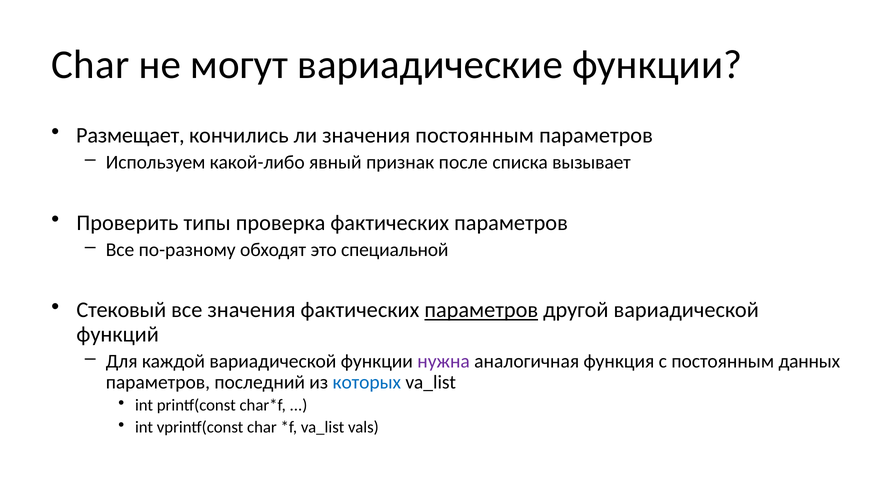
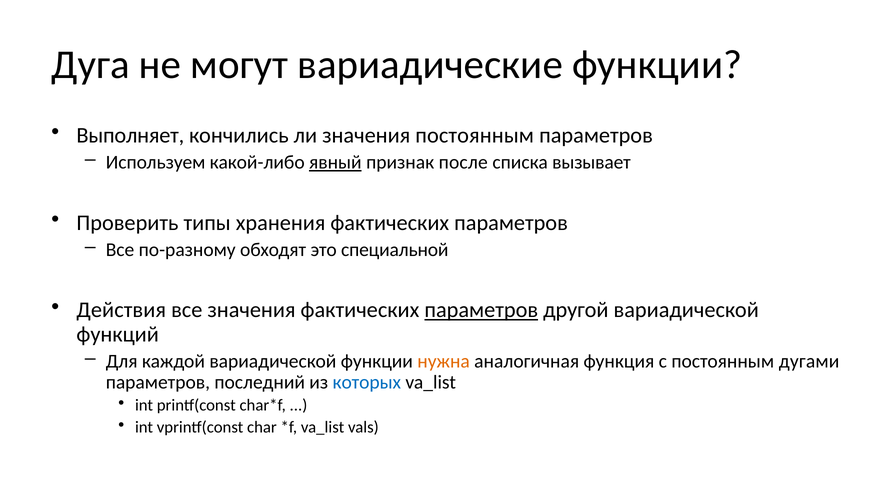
Char: Char -> Дуга (91, 65)
Размещает: Размещает -> Выполняет (130, 136)
явный underline: none -> present (335, 162)
проверка: проверка -> хранения (281, 223)
Стековый: Стековый -> Действия (121, 310)
нужна colour: purple -> orange (444, 361)
данных: данных -> дугами (809, 361)
